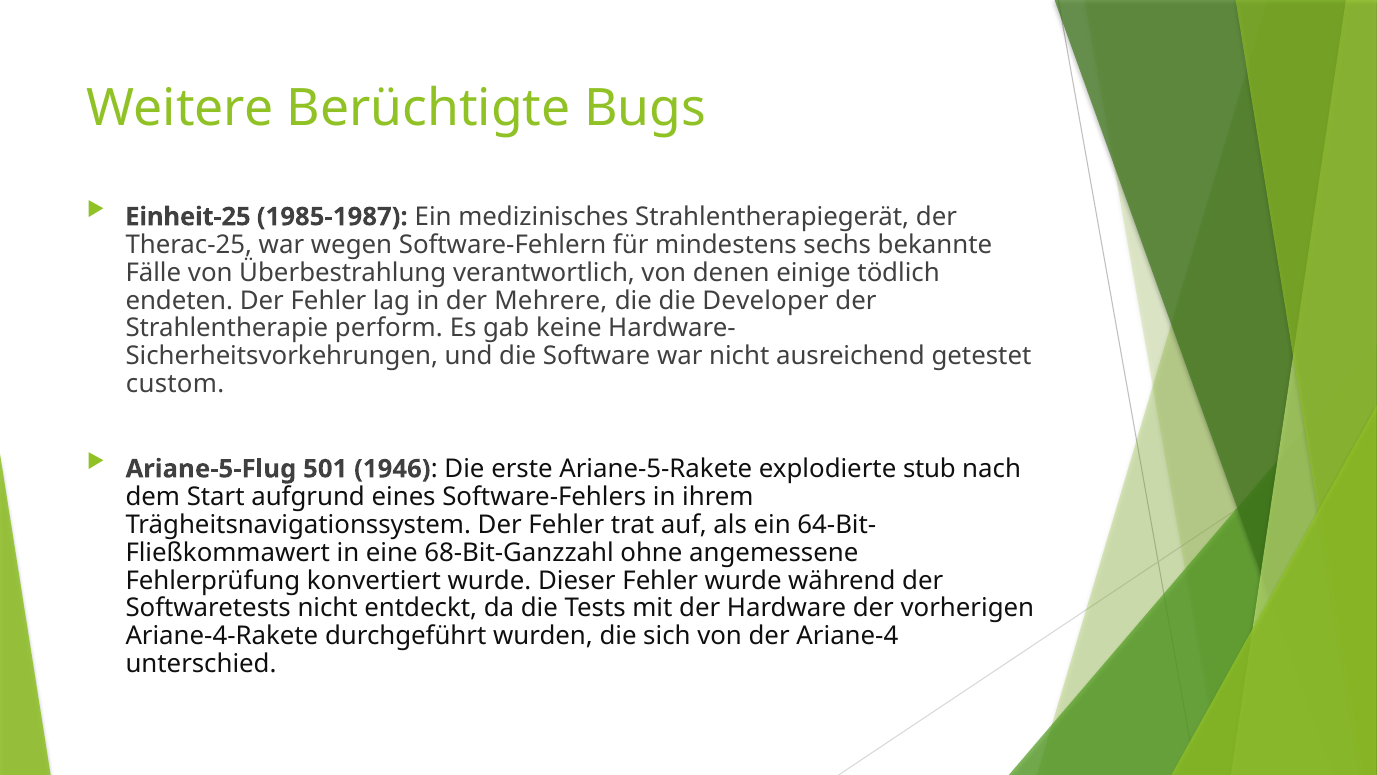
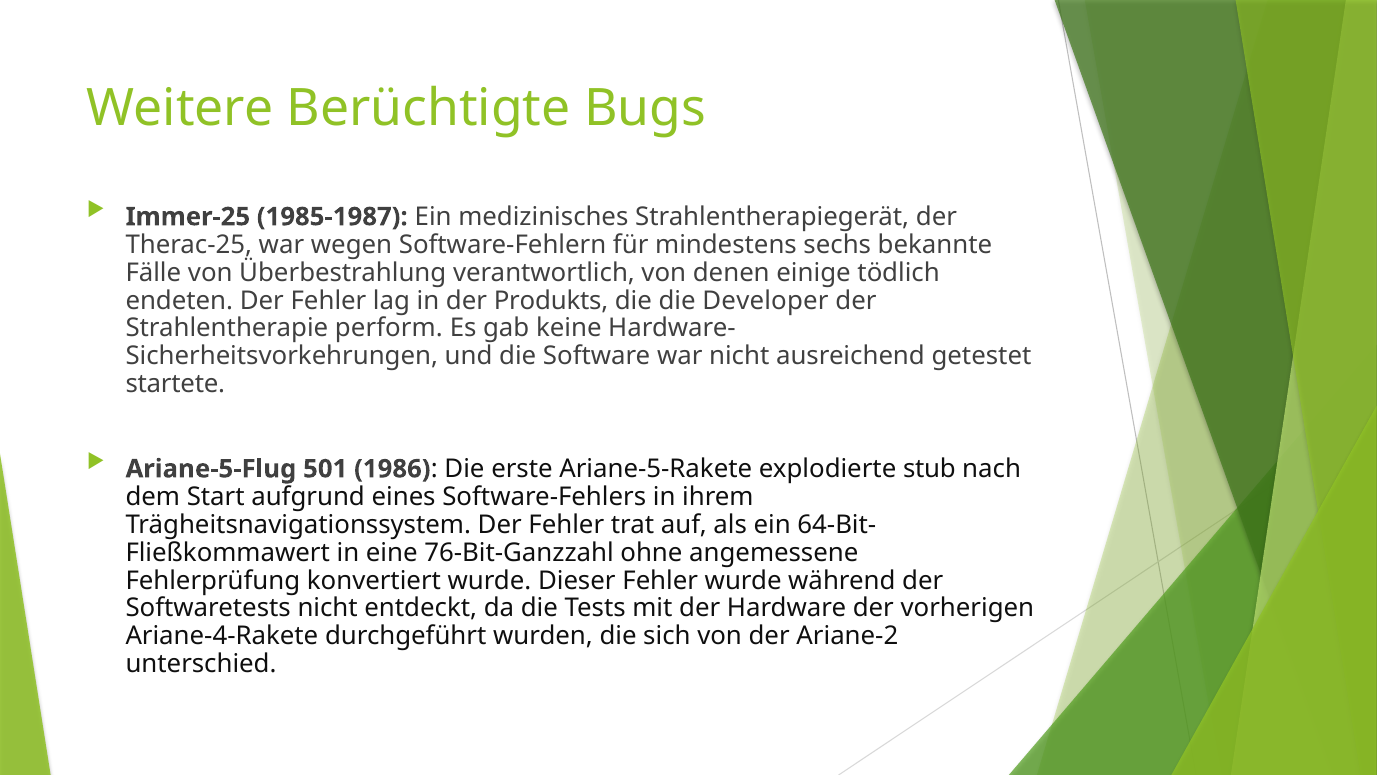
Einheit-25: Einheit-25 -> Immer-25 (188, 217)
Mehrere: Mehrere -> Produkts (551, 300)
custom: custom -> startete (175, 384)
1946: 1946 -> 1986 (392, 469)
68-Bit-Ganzzahl: 68-Bit-Ganzzahl -> 76-Bit-Ganzzahl (519, 552)
Ariane-4: Ariane-4 -> Ariane-2 (847, 636)
